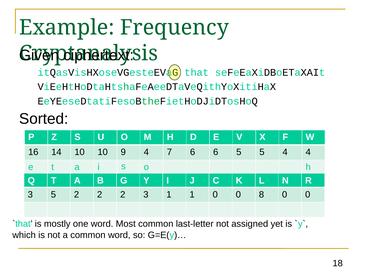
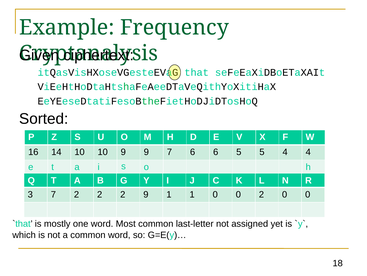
9 4: 4 -> 9 (146, 152)
3 5: 5 -> 7 (53, 194)
2 3: 3 -> 9 (146, 194)
0 8: 8 -> 2 (261, 194)
